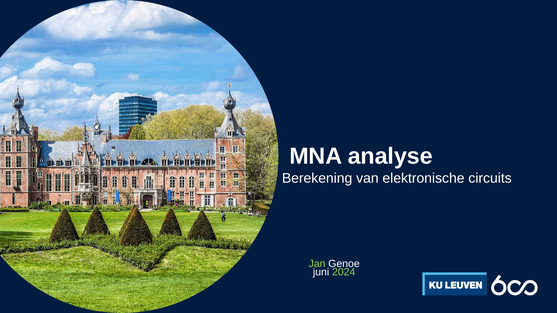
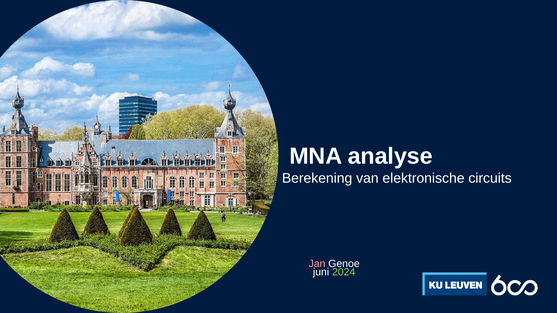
Jan colour: light green -> pink (317, 264)
